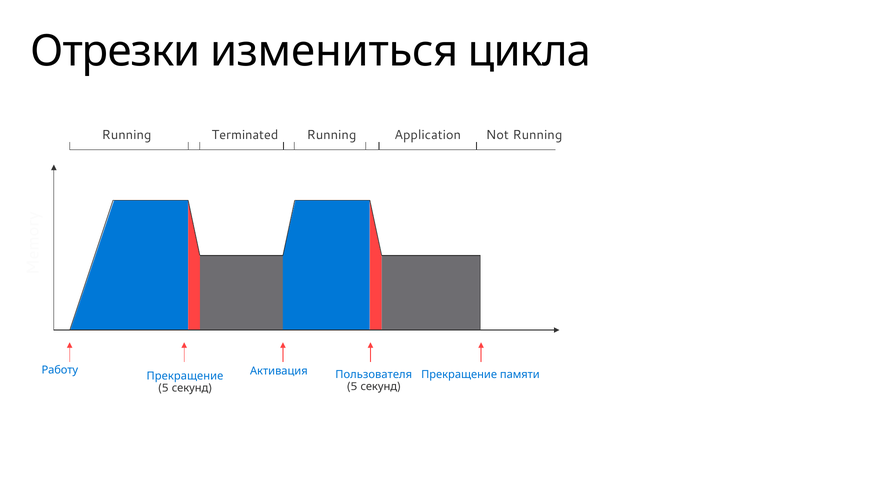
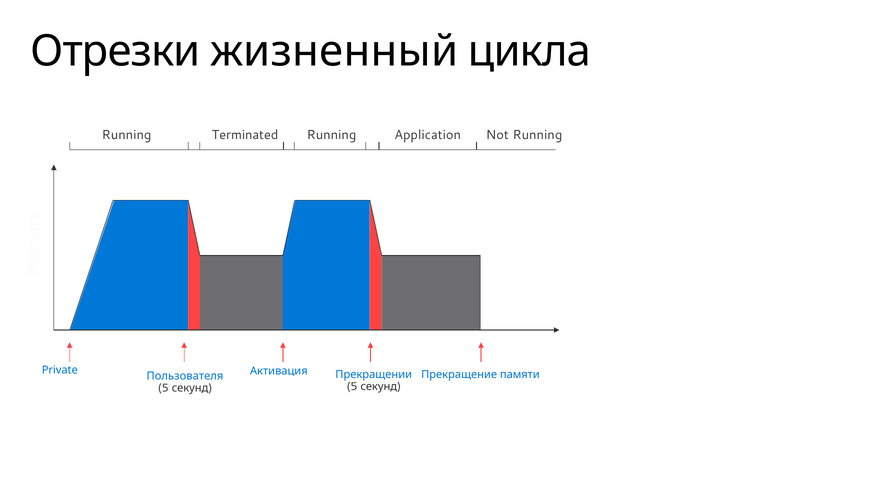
измениться: измениться -> жизненный (334, 51)
Работу: Работу -> Private (60, 370)
Пользователя: Пользователя -> Прекращении (374, 375)
Прекращение: Прекращение -> Пользователя (185, 376)
